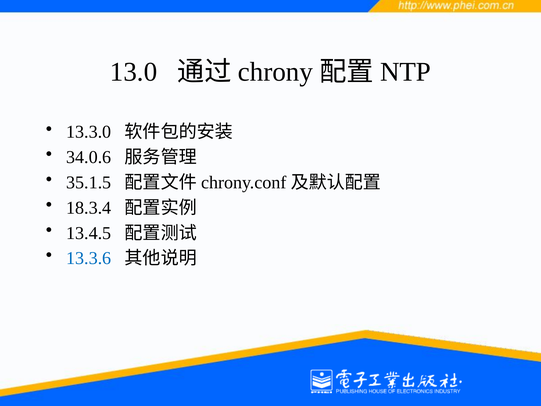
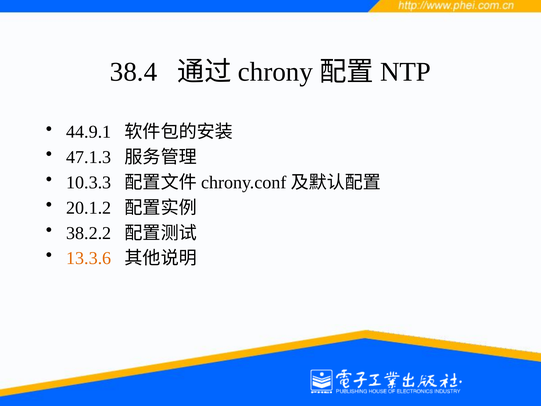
13.0: 13.0 -> 38.4 (134, 72)
13.3.0: 13.3.0 -> 44.9.1 (89, 132)
34.0.6: 34.0.6 -> 47.1.3 (89, 157)
35.1.5: 35.1.5 -> 10.3.3 (89, 182)
18.3.4: 18.3.4 -> 20.1.2 (89, 208)
13.4.5: 13.4.5 -> 38.2.2 (89, 233)
13.3.6 colour: blue -> orange (89, 258)
